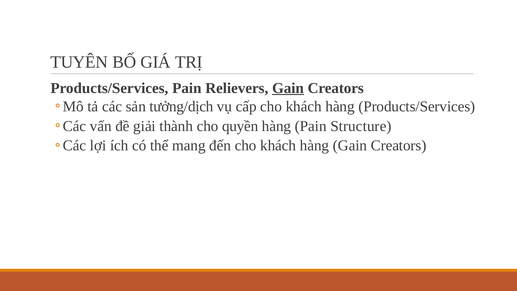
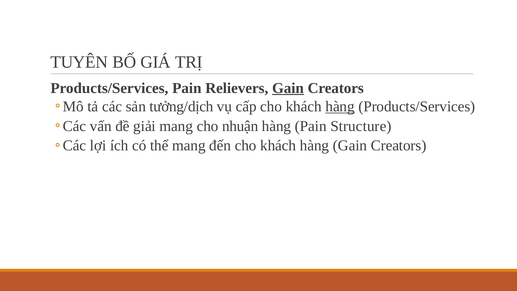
hàng underline: none -> present (340, 106)
giải thành: thành -> mang (176, 126)
quyền: quyền -> nhuận (240, 126)
